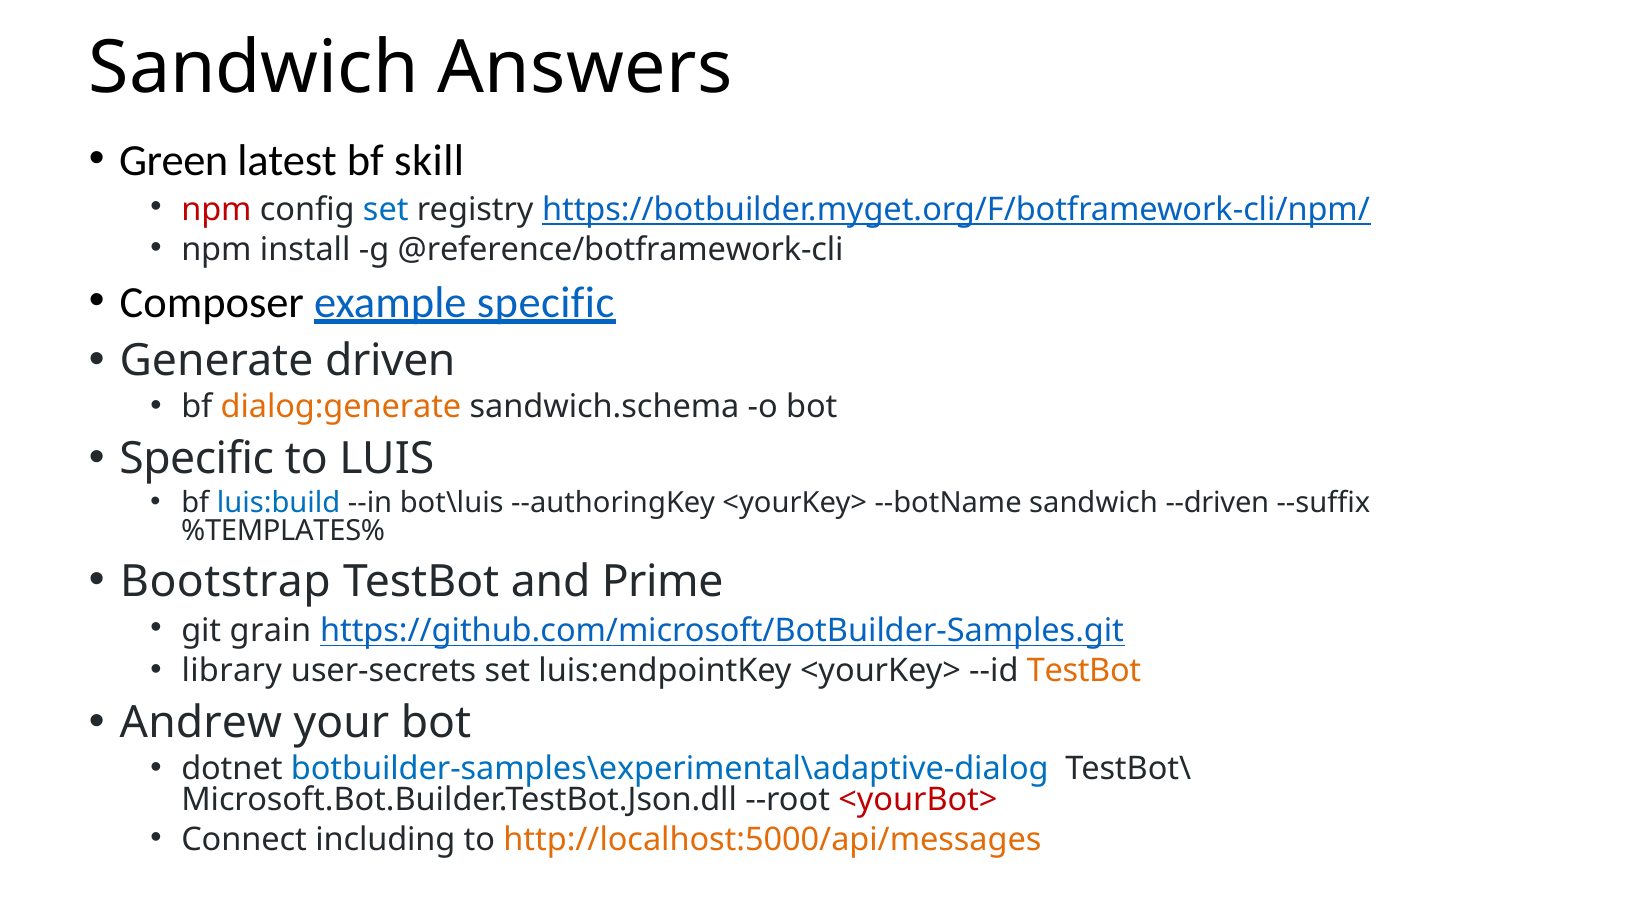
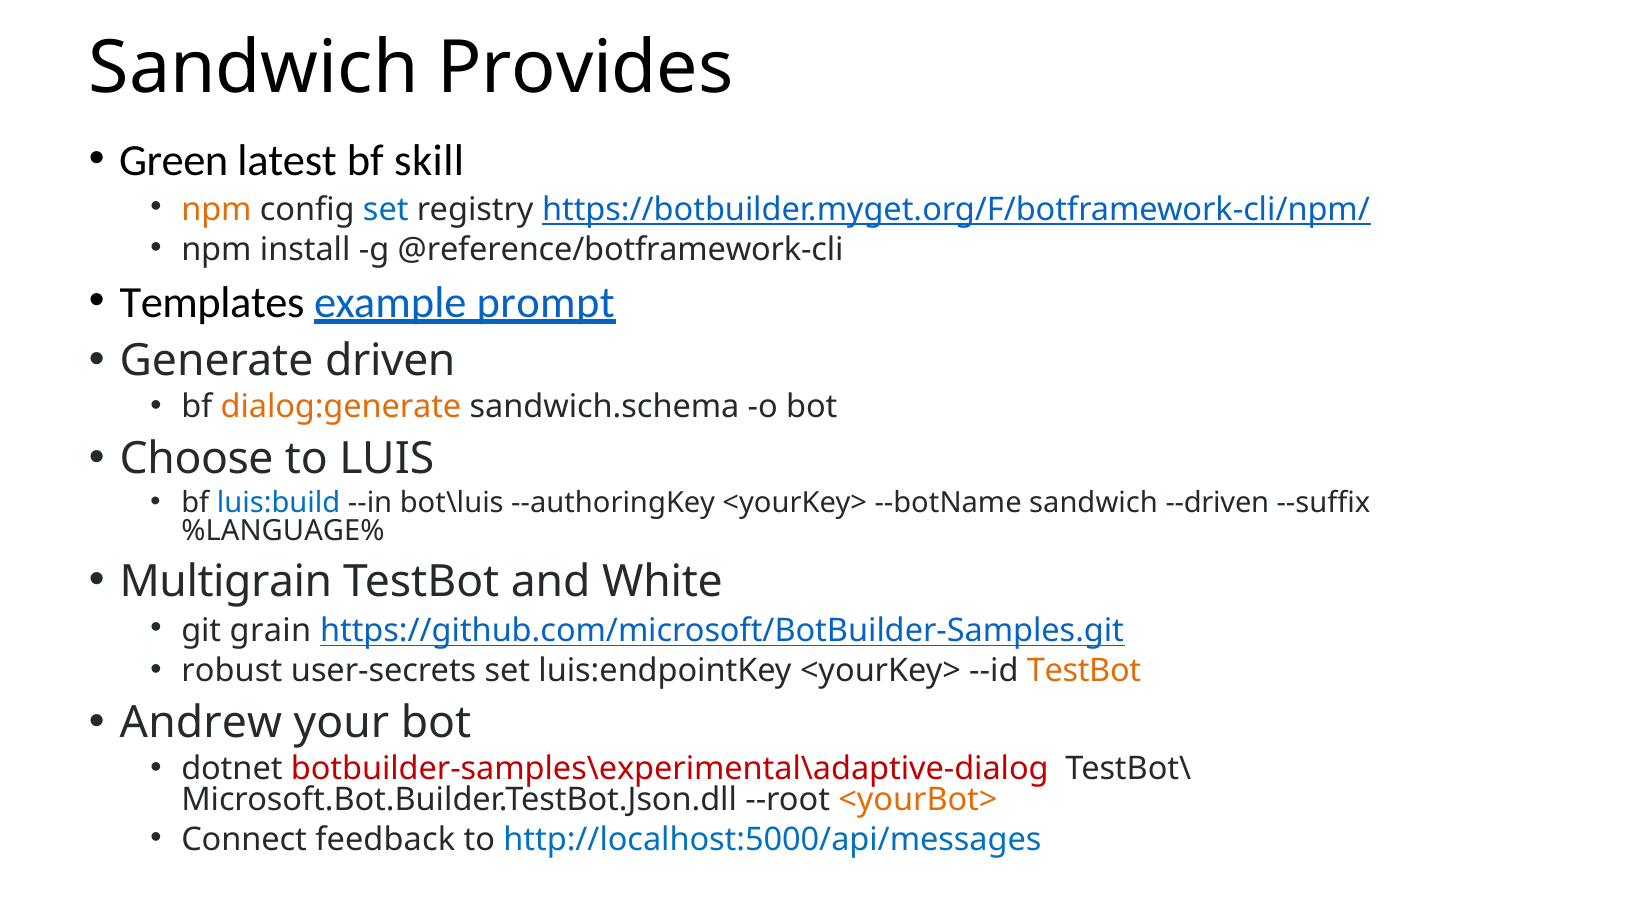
Answers: Answers -> Provides (585, 69)
npm colour: red -> orange (216, 209)
Composer: Composer -> Templates (212, 302)
example specific: specific -> prompt (546, 302)
Specific: Specific -> Choose (197, 459)
%TEMPLATES%: %TEMPLATES% -> %LANGUAGE% (283, 531)
Bootstrap: Bootstrap -> Multigrain (226, 582)
Prime: Prime -> White (662, 582)
library: library -> robust (232, 671)
botbuilder-samples\experimental\adaptive-dialog colour: blue -> red (670, 769)
<yourBot> colour: red -> orange (918, 800)
including: including -> feedback (385, 840)
http://localhost:5000/api/messages colour: orange -> blue (772, 840)
